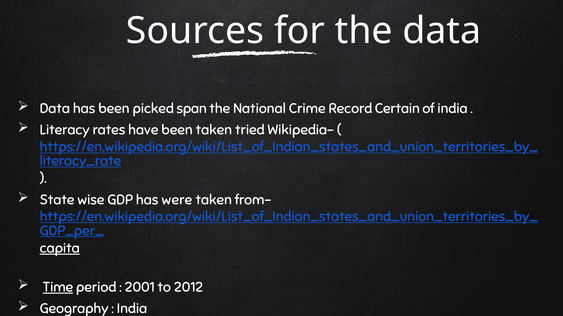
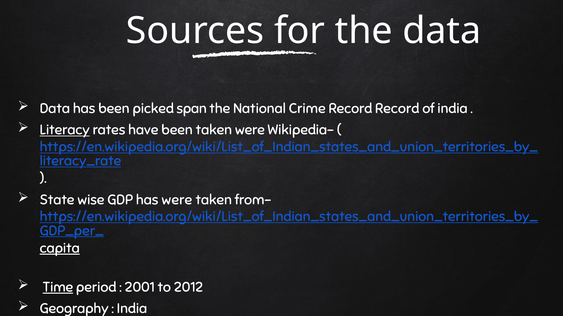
Record Certain: Certain -> Record (397, 109)
Literacy underline: none -> present (65, 130)
taken tried: tried -> were (250, 130)
